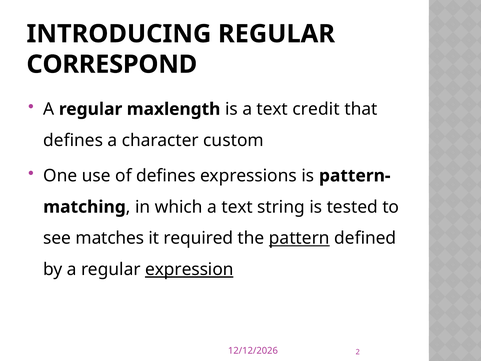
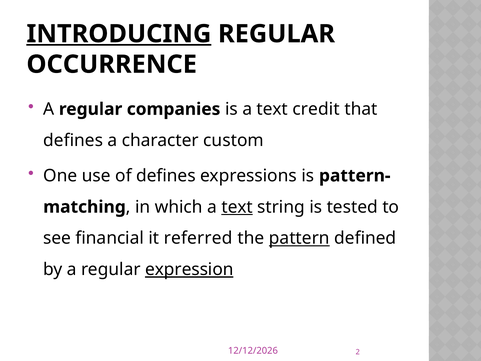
INTRODUCING underline: none -> present (119, 34)
CORRESPOND: CORRESPOND -> OCCURRENCE (112, 64)
maxlength: maxlength -> companies (174, 109)
text underline: none -> present (237, 207)
matches: matches -> financial (110, 238)
required: required -> referred (198, 238)
